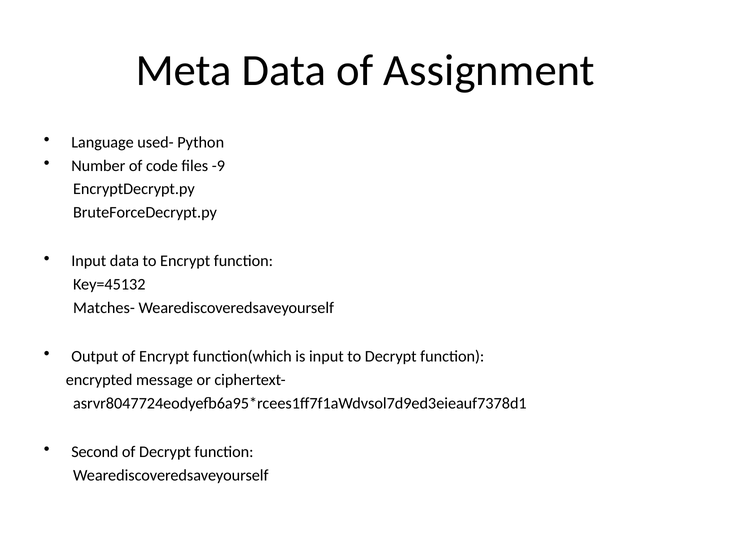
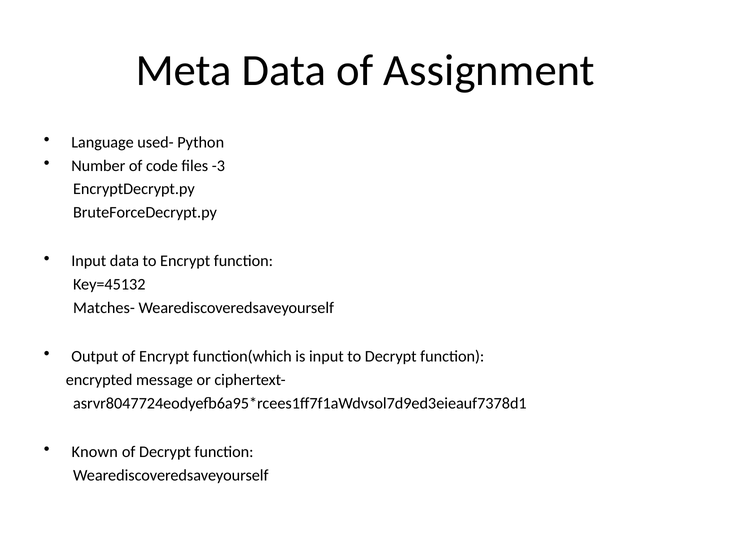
-9: -9 -> -3 (218, 166)
Second: Second -> Known (95, 452)
